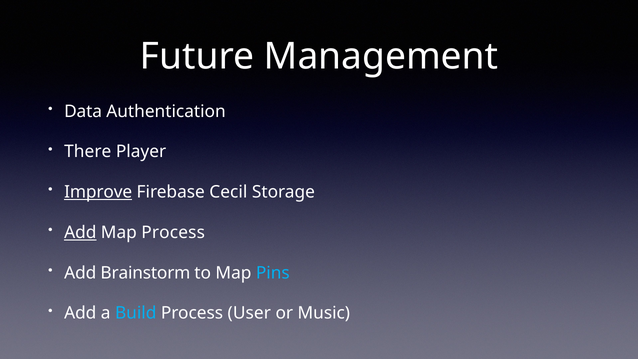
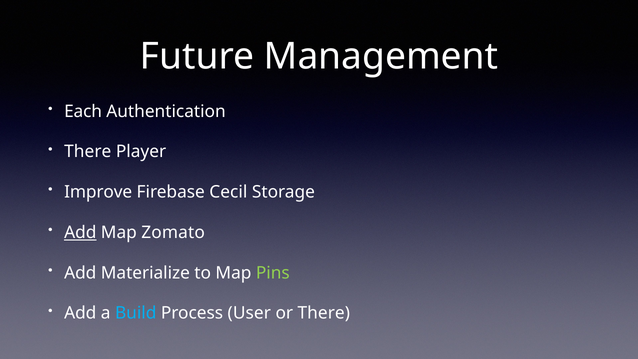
Data: Data -> Each (83, 111)
Improve underline: present -> none (98, 192)
Map Process: Process -> Zomato (173, 232)
Brainstorm: Brainstorm -> Materialize (145, 273)
Pins colour: light blue -> light green (273, 273)
or Music: Music -> There (324, 313)
